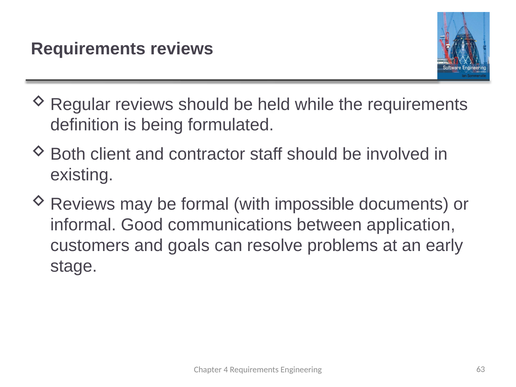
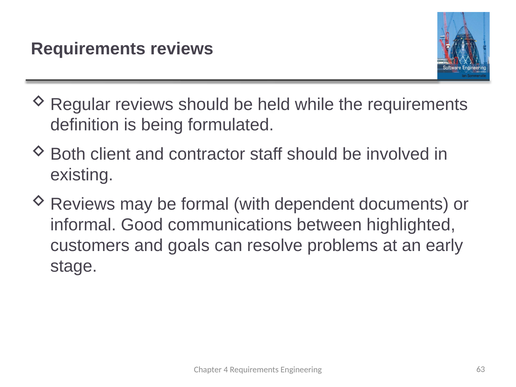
impossible: impossible -> dependent (314, 204)
application: application -> highlighted (411, 225)
